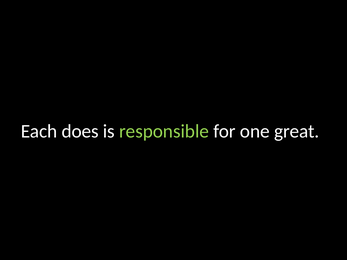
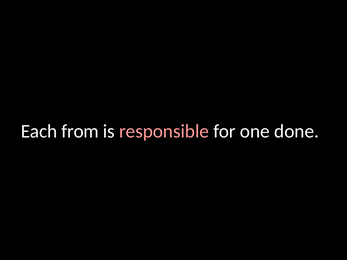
does: does -> from (80, 131)
responsible colour: light green -> pink (164, 131)
great: great -> done (297, 131)
